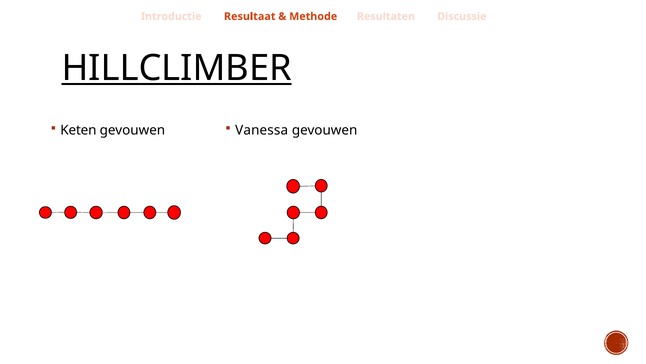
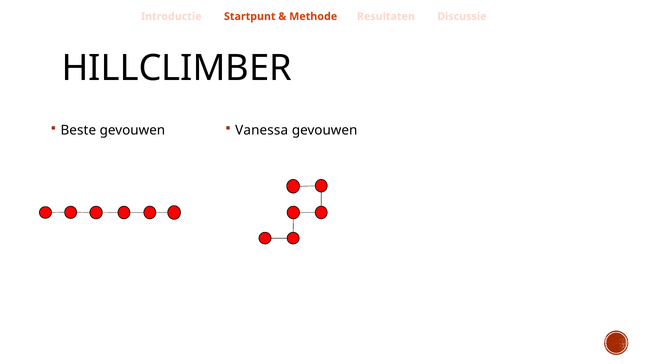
Resultaat: Resultaat -> Startpunt (250, 16)
HILLCLIMBER underline: present -> none (177, 68)
Keten: Keten -> Beste (78, 130)
